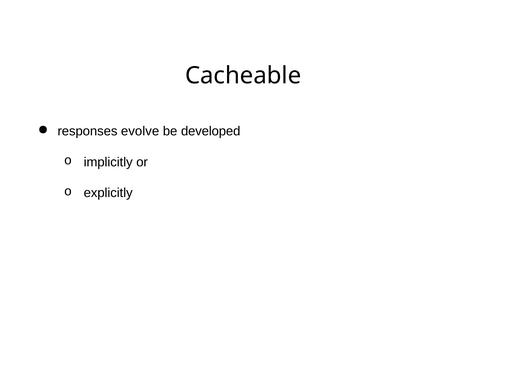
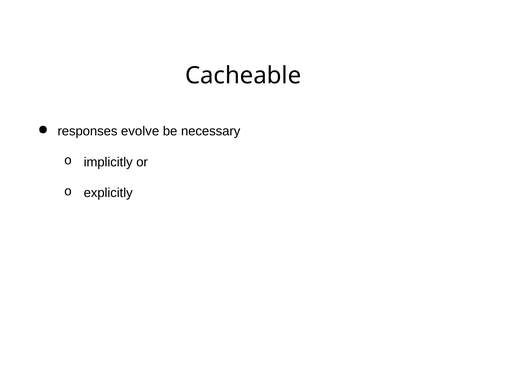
developed: developed -> necessary (211, 131)
